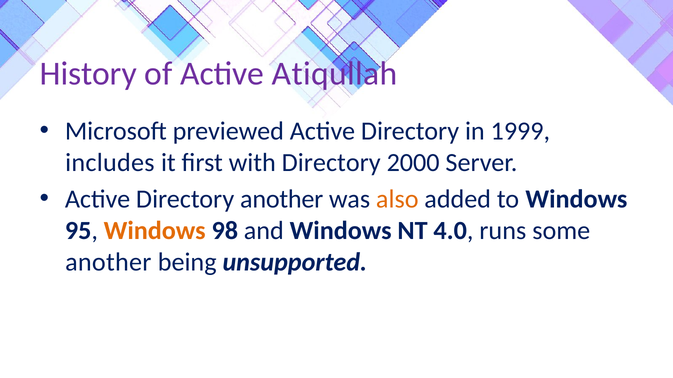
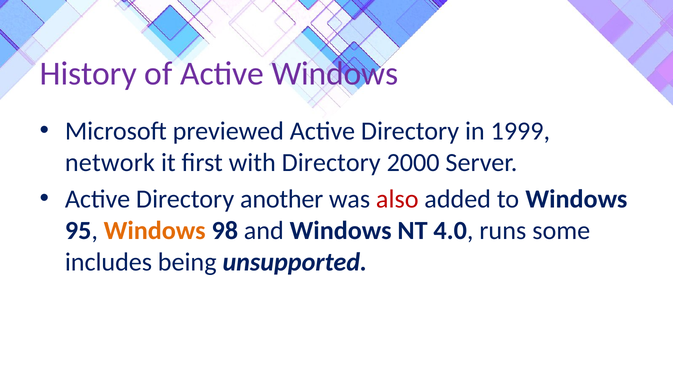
Active Atiqullah: Atiqullah -> Windows (335, 74)
includes: includes -> network (110, 163)
also colour: orange -> red (397, 200)
another: another -> includes (108, 262)
